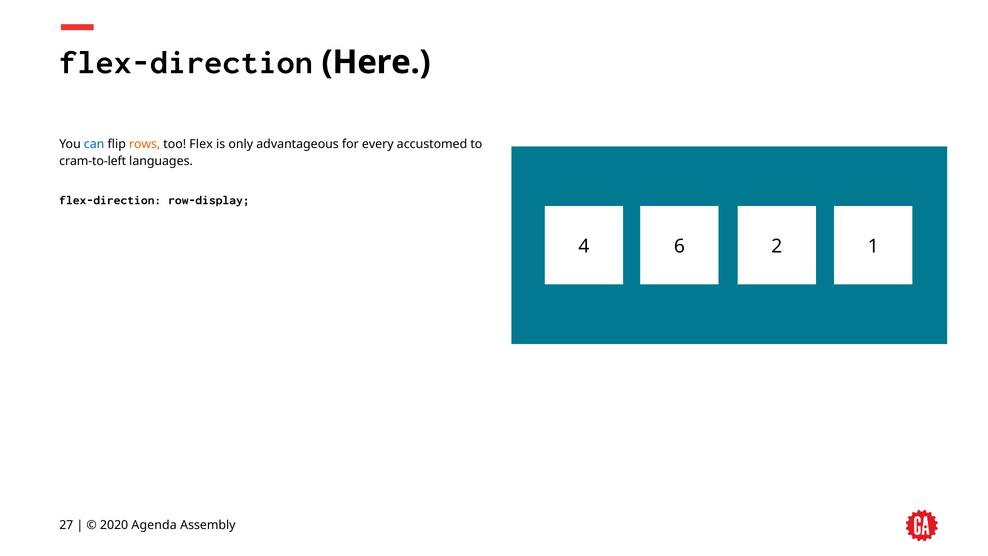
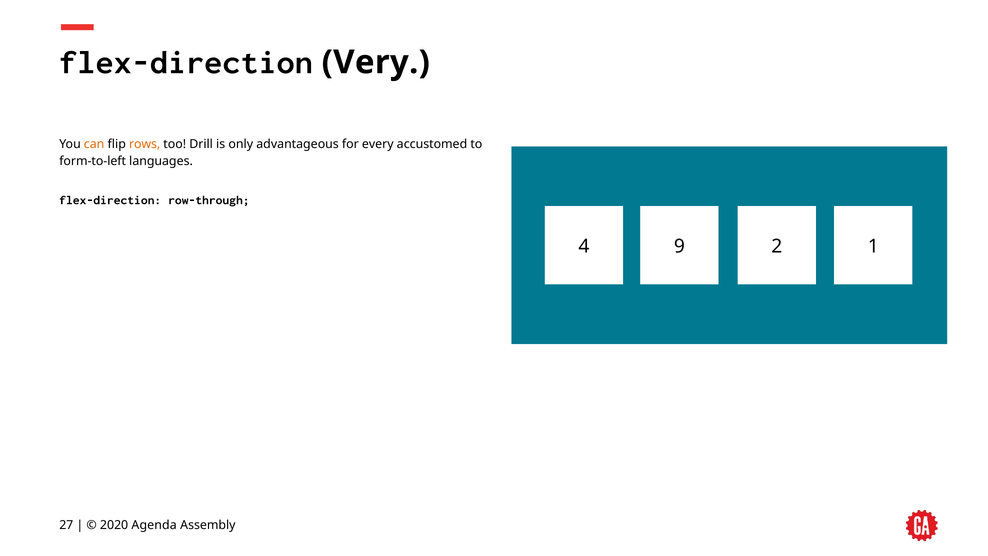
Here: Here -> Very (376, 62)
can colour: blue -> orange (94, 144)
Flex: Flex -> Drill (201, 144)
cram-to-left: cram-to-left -> form-to-left (93, 161)
row-display: row-display -> row-through (209, 200)
6: 6 -> 9 (679, 246)
